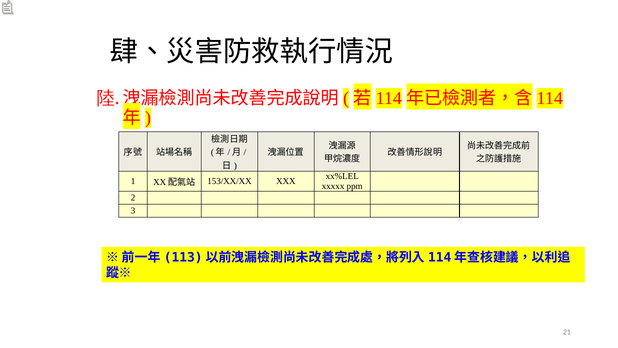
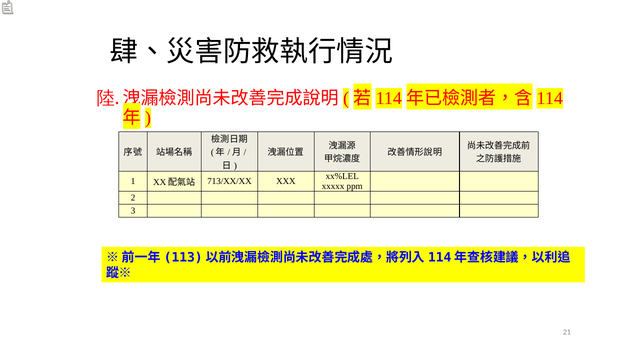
153/XX/XX: 153/XX/XX -> 713/XX/XX (230, 181)
